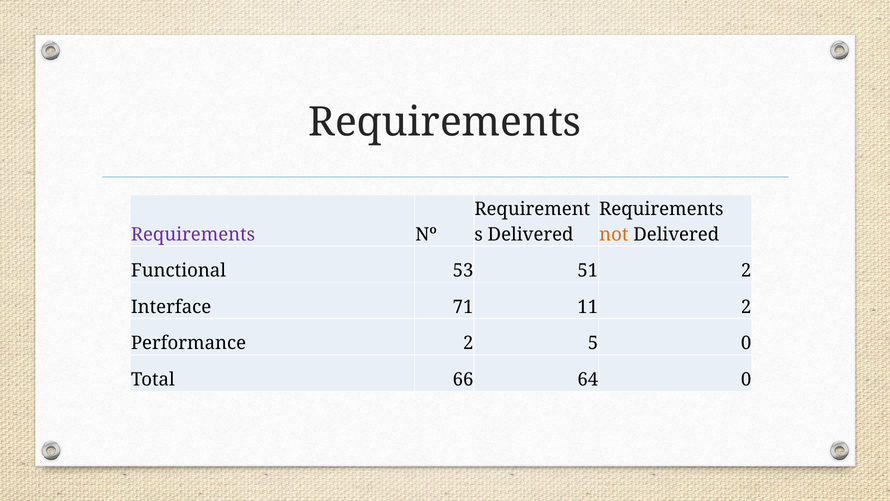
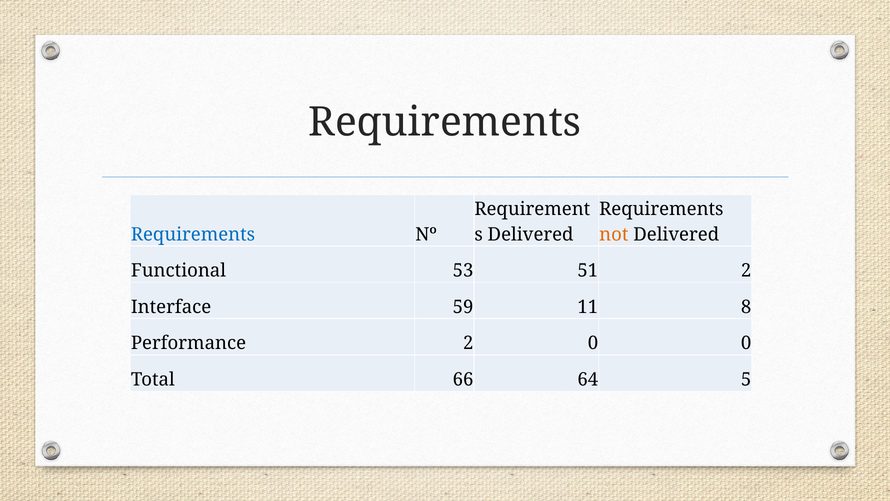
Requirements colour: purple -> blue (193, 234)
71: 71 -> 59 (463, 307)
11 2: 2 -> 8 (746, 307)
2 5: 5 -> 0 (593, 343)
64 0: 0 -> 5 (746, 379)
